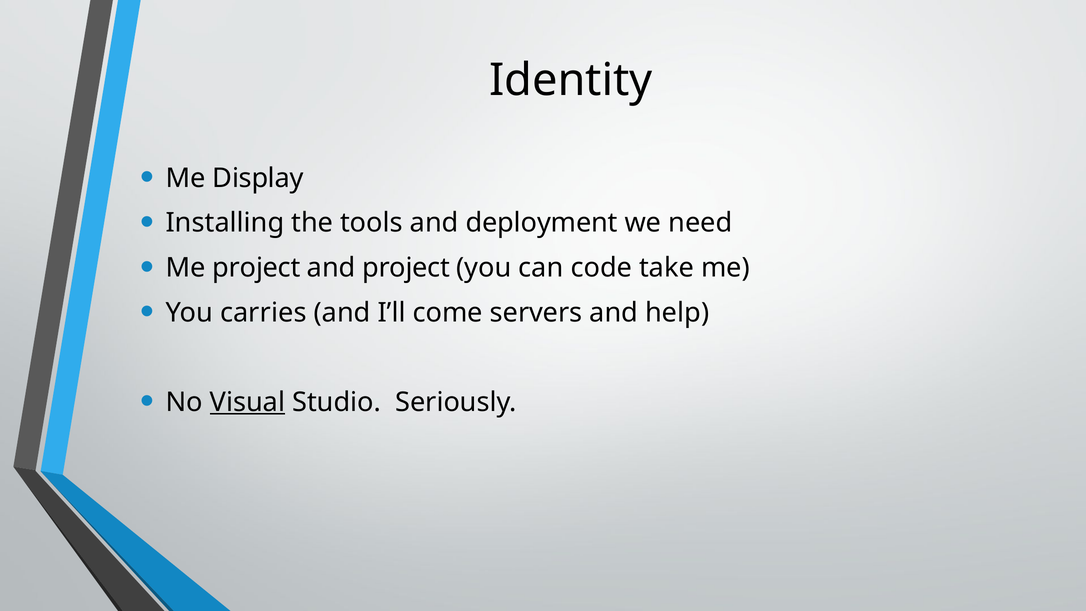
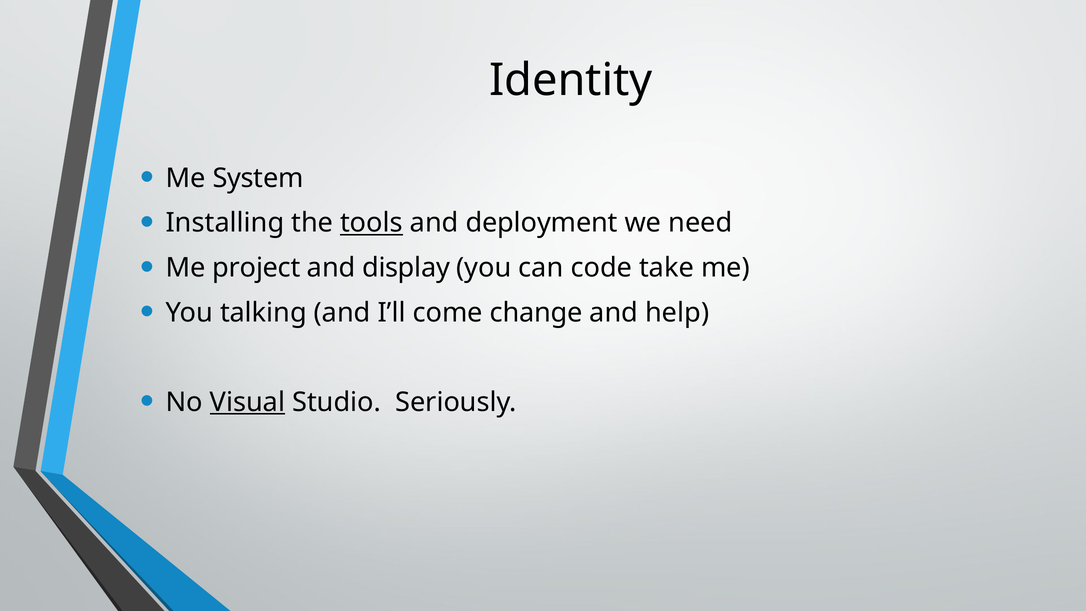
Display: Display -> System (258, 178)
tools underline: none -> present (371, 223)
and project: project -> display (406, 268)
carries: carries -> talking (263, 313)
servers: servers -> change (536, 313)
